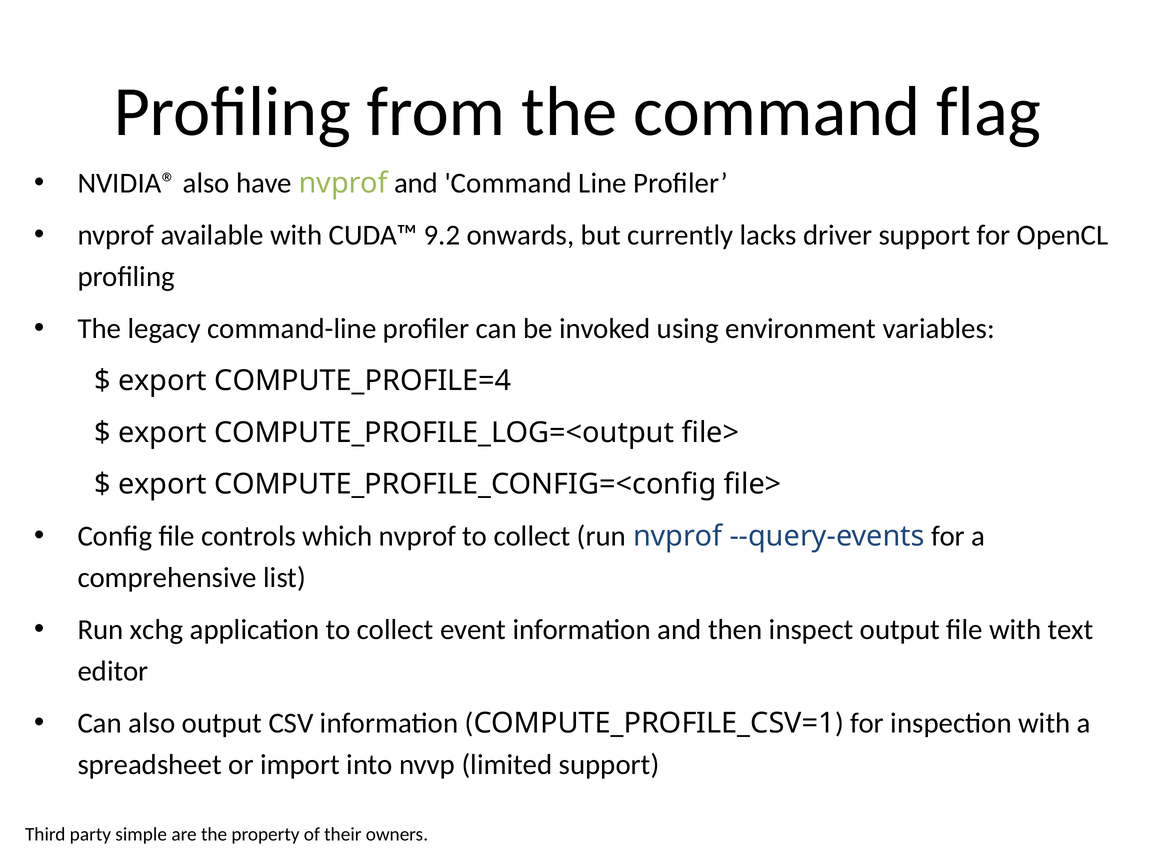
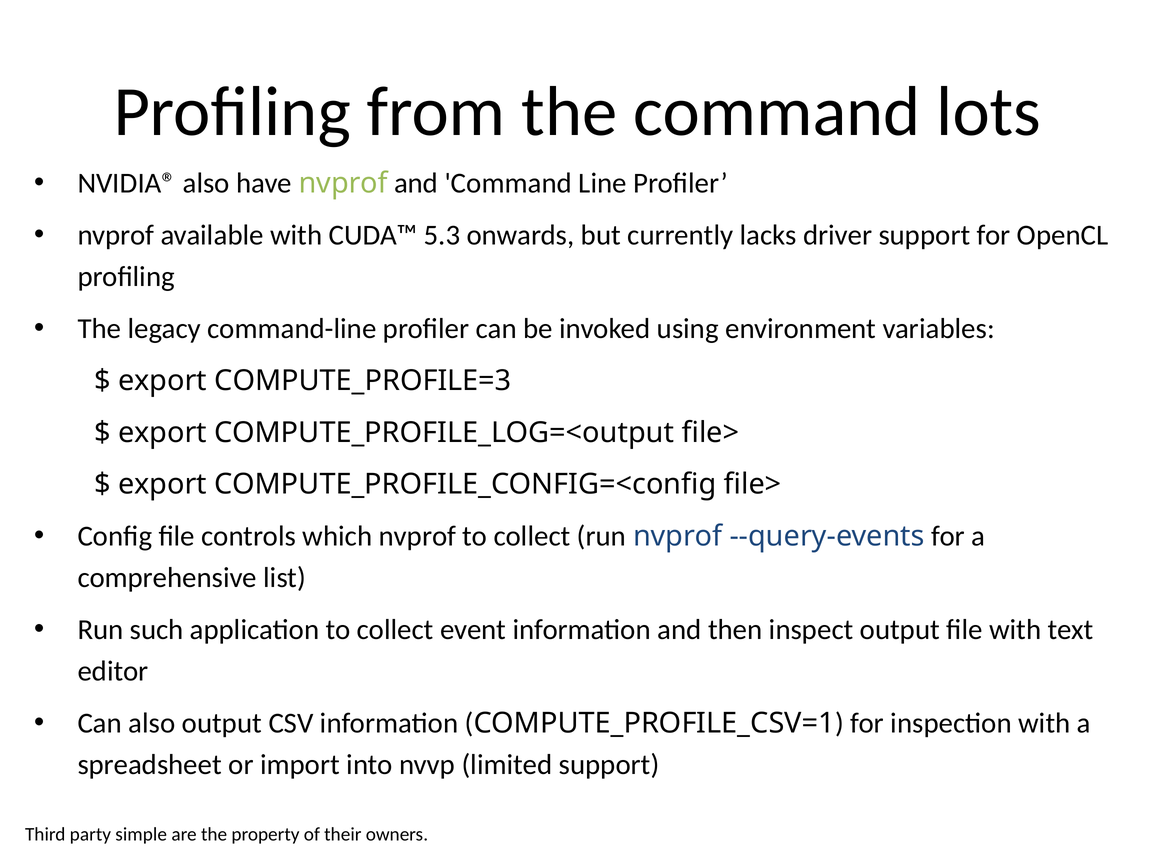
flag: flag -> lots (989, 112)
9.2: 9.2 -> 5.3 (442, 235)
COMPUTE_PROFILE=4: COMPUTE_PROFILE=4 -> COMPUTE_PROFILE=3 (363, 381)
xchg: xchg -> such (157, 630)
